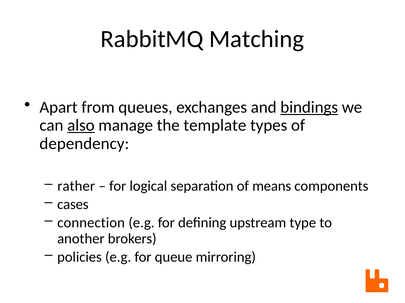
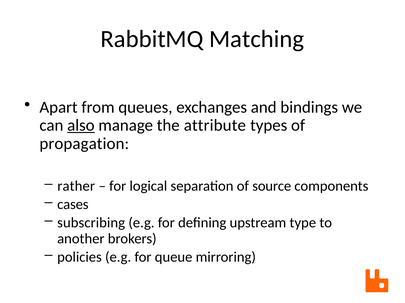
bindings underline: present -> none (309, 107)
template: template -> attribute (215, 126)
dependency: dependency -> propagation (84, 144)
means: means -> source (272, 187)
connection: connection -> subscribing (91, 223)
